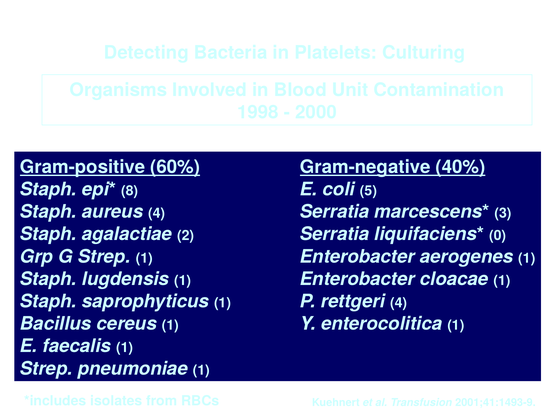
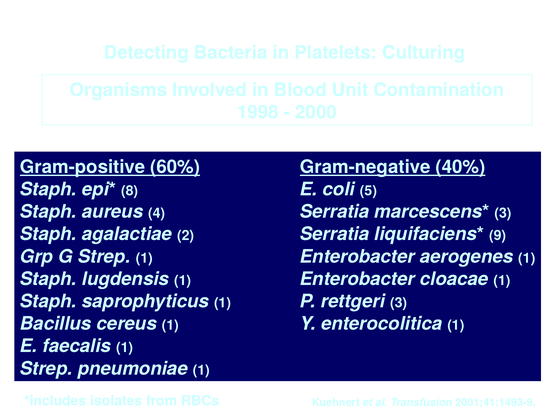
0: 0 -> 9 (498, 236)
rettgeri 4: 4 -> 3 (399, 303)
